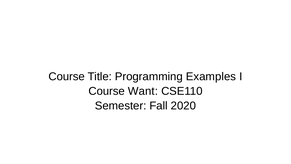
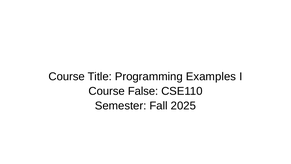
Want: Want -> False (143, 91)
2020: 2020 -> 2025 (183, 105)
